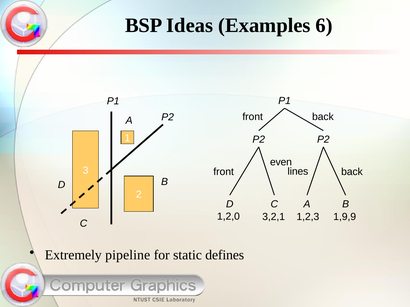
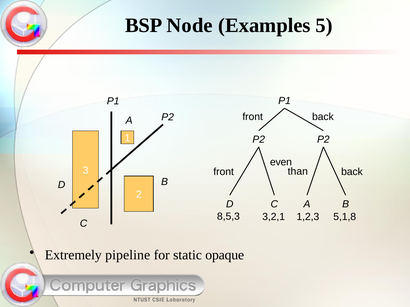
Ideas: Ideas -> Node (190, 25)
6: 6 -> 5 (324, 25)
lines: lines -> than (298, 172)
1,2,0: 1,2,0 -> 8,5,3 (228, 217)
1,9,9: 1,9,9 -> 5,1,8 (345, 217)
defines: defines -> opaque (225, 255)
